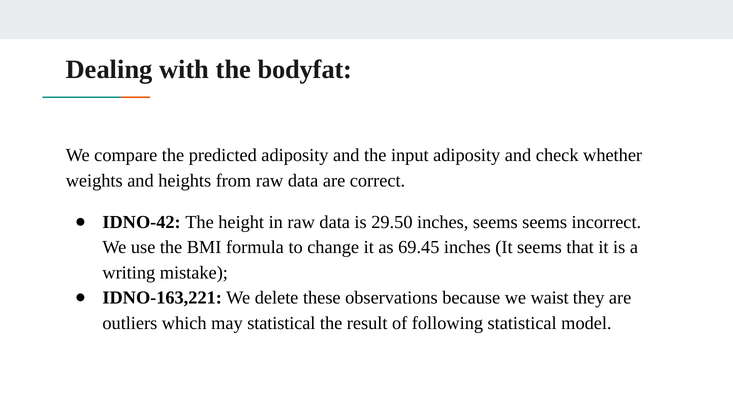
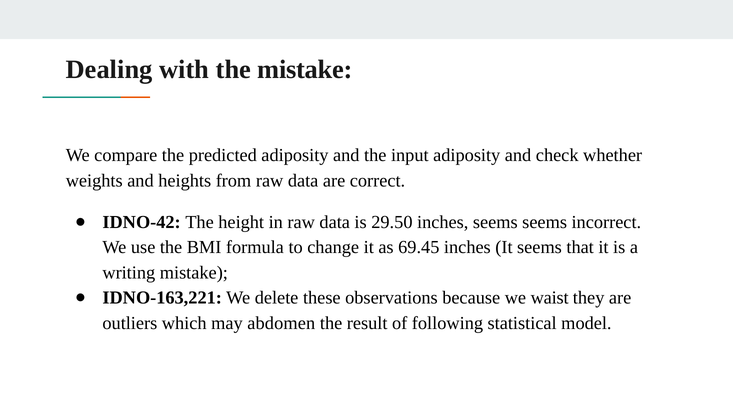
the bodyfat: bodyfat -> mistake (305, 70)
may statistical: statistical -> abdomen (281, 323)
